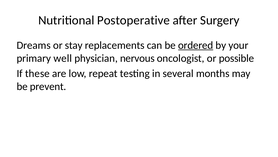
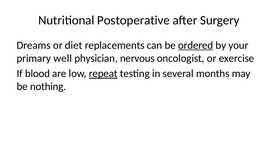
stay: stay -> diet (74, 45)
possible: possible -> exercise (236, 58)
these: these -> blood (37, 73)
repeat underline: none -> present (103, 73)
prevent: prevent -> nothing (48, 86)
